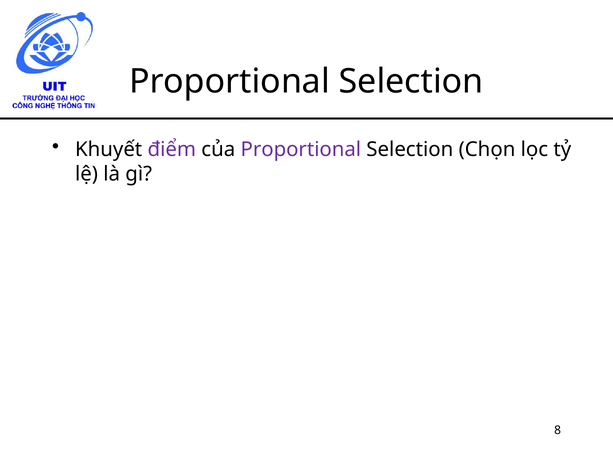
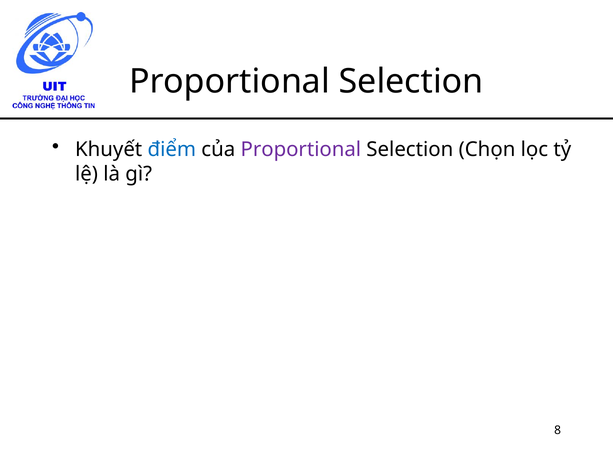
điểm colour: purple -> blue (172, 150)
